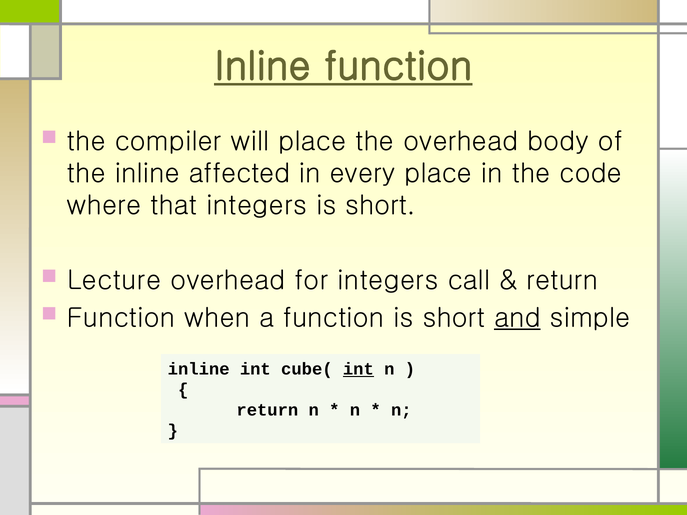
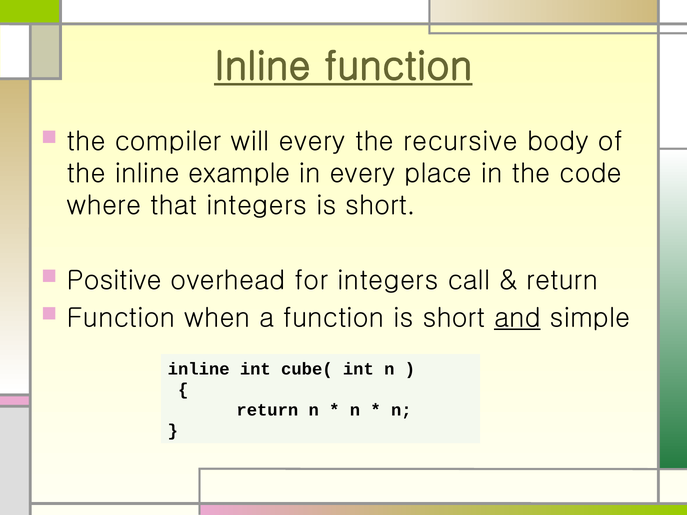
will place: place -> every (312, 142)
the overhead: overhead -> recursive (461, 142)
affected: affected -> example (239, 174)
Lecture: Lecture -> Positive (114, 281)
int underline: present -> none (358, 369)
